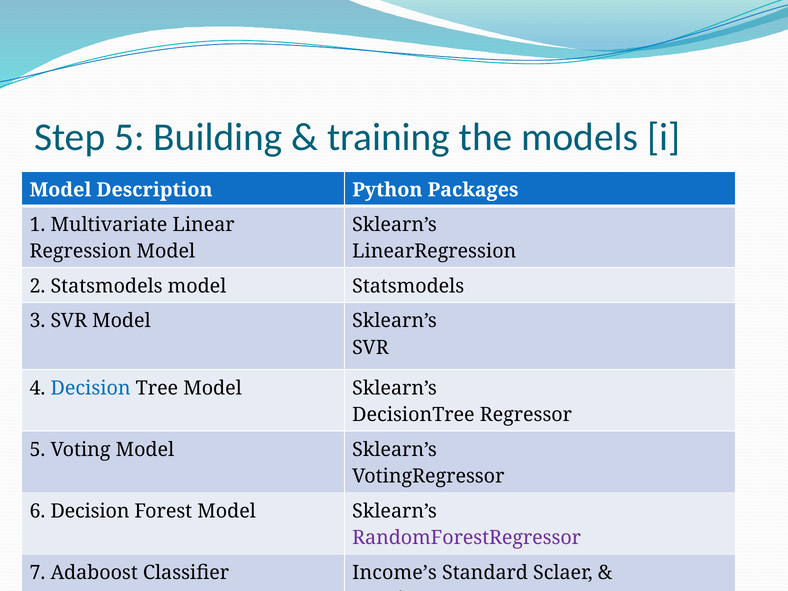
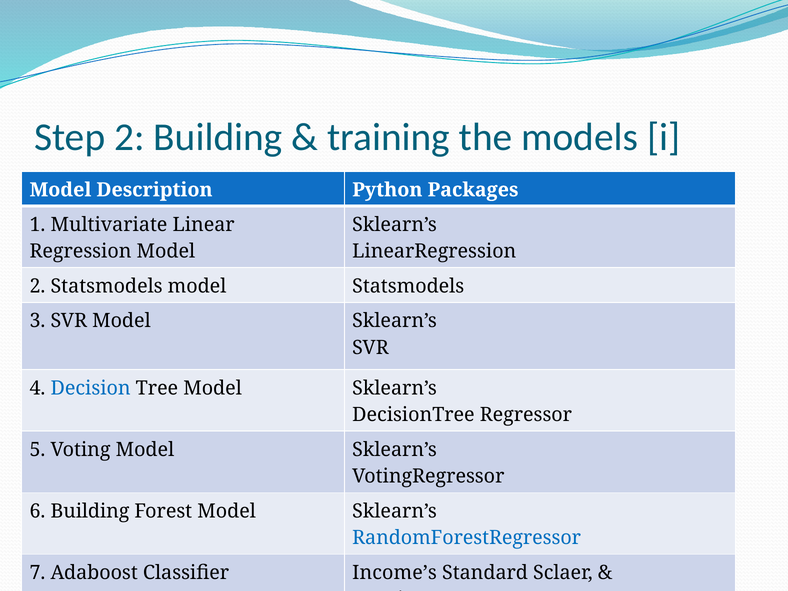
Step 5: 5 -> 2 (129, 137)
6 Decision: Decision -> Building (90, 511)
RandomForestRegressor colour: purple -> blue (467, 538)
